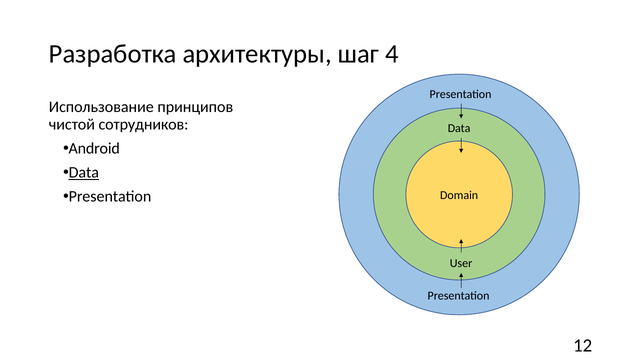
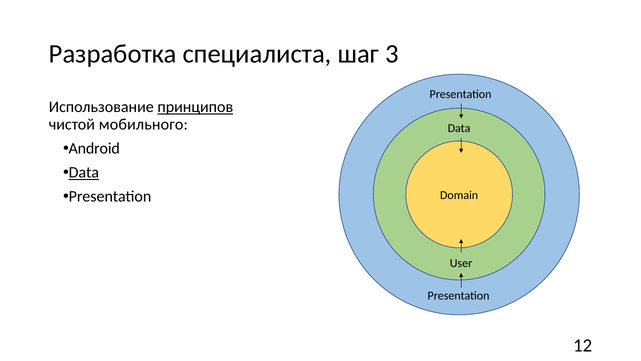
архитектуры: архитектуры -> специалиста (257, 54)
4: 4 -> 3 (392, 54)
принципов underline: none -> present (195, 107)
сотрудников: сотрудников -> мобильного (143, 124)
